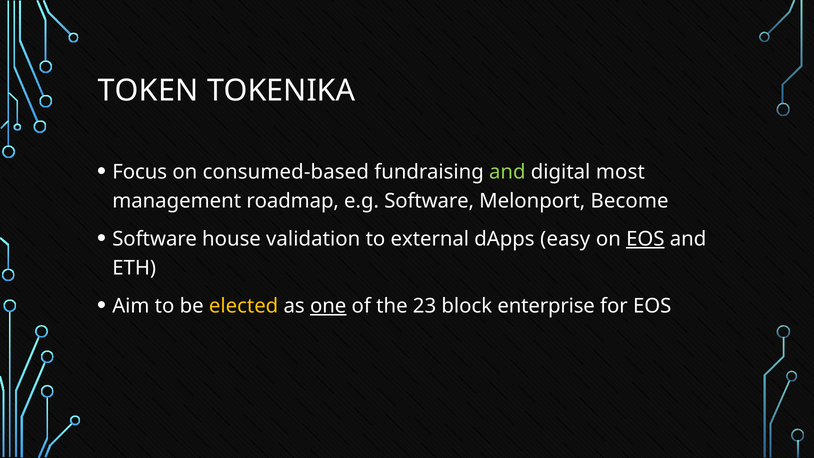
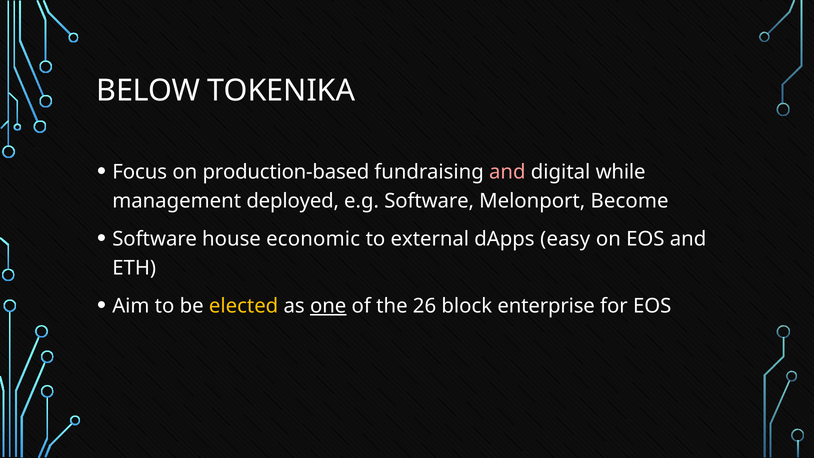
TOKEN: TOKEN -> BELOW (148, 90)
consumed-based: consumed-based -> production-based (286, 172)
and colour: light green -> pink (507, 172)
most: most -> while (621, 172)
roadmap: roadmap -> deployed (293, 201)
validation: validation -> economic (313, 239)
EOS underline: present -> none (645, 239)
23: 23 -> 26 (425, 306)
